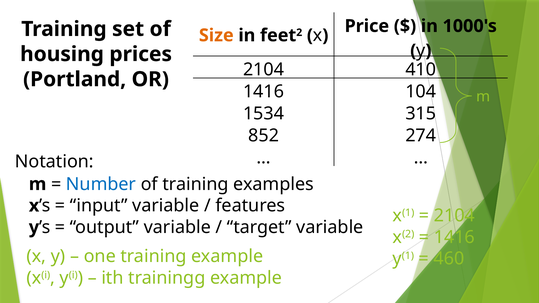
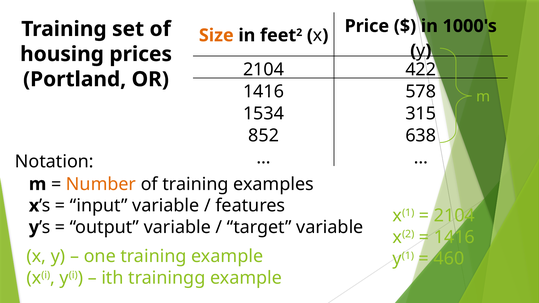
410: 410 -> 422 (421, 70)
104: 104 -> 578 (421, 92)
274: 274 -> 638 (421, 136)
Number colour: blue -> orange (101, 184)
